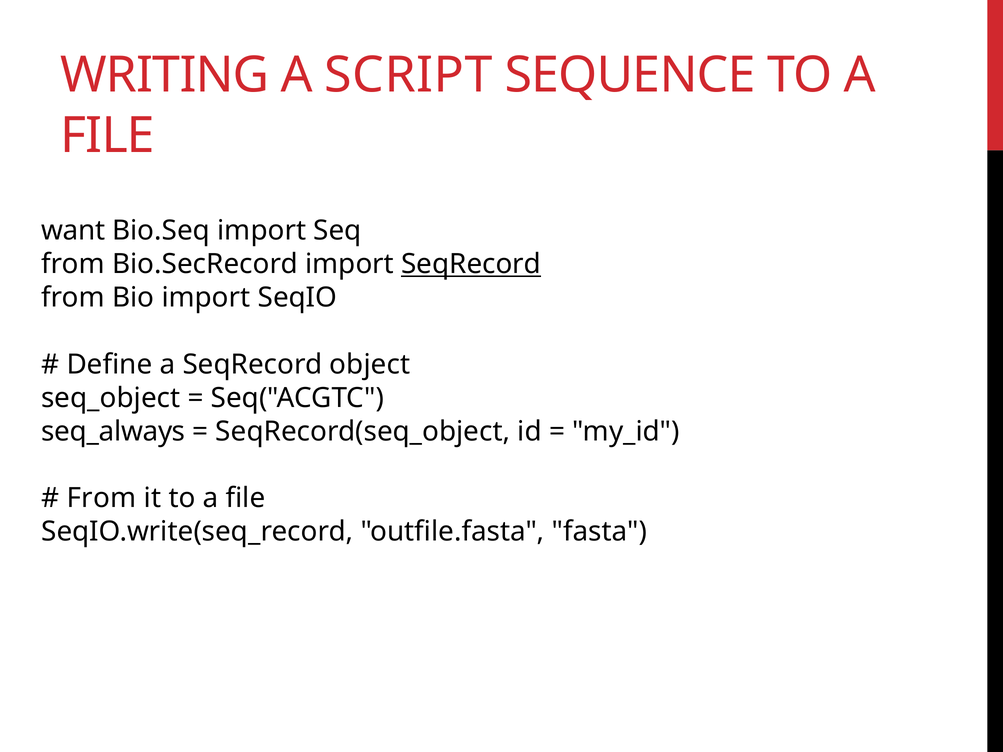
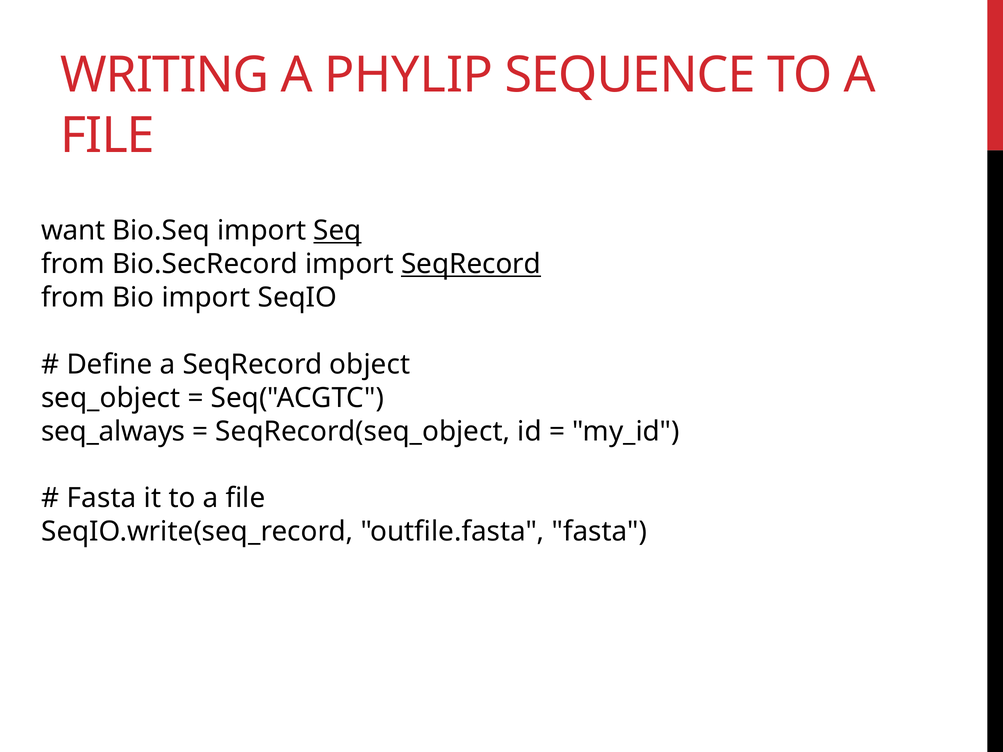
SCRIPT: SCRIPT -> PHYLIP (409, 75)
Seq underline: none -> present (338, 231)
From: From -> Fasta (102, 498)
